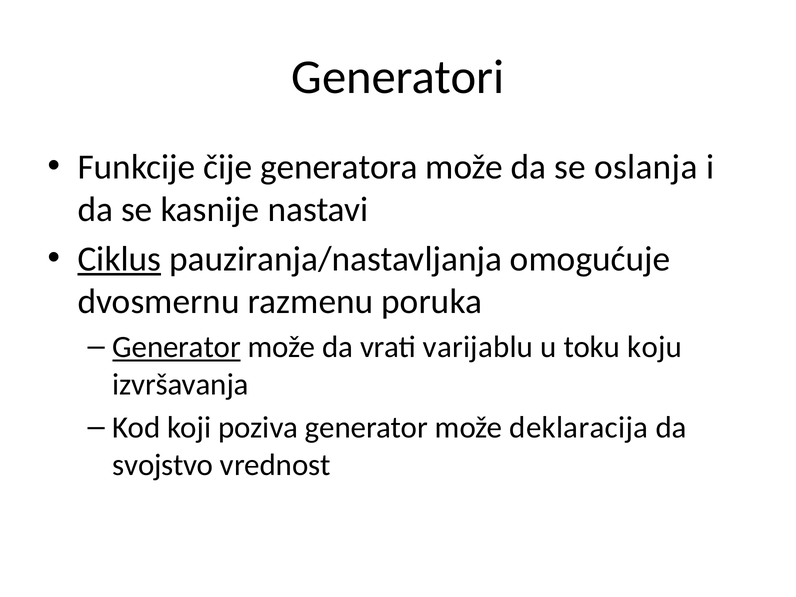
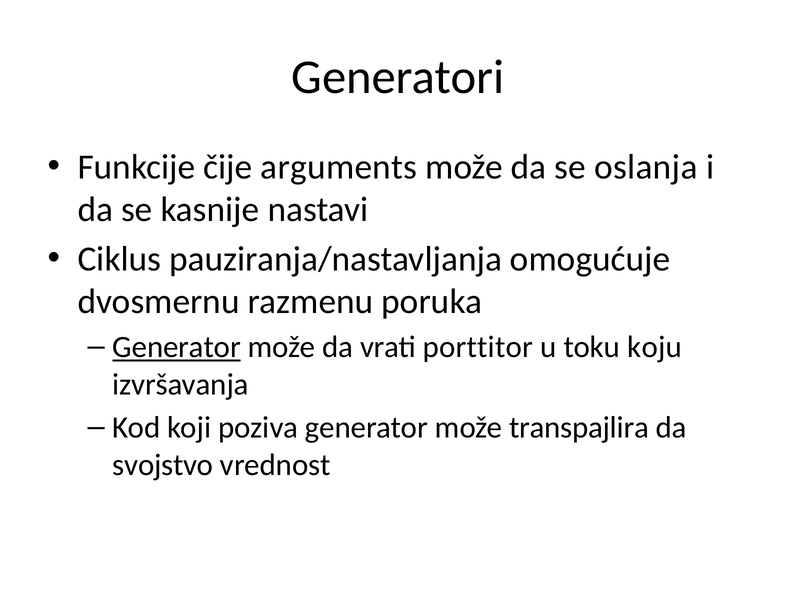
generatora: generatora -> arguments (339, 167)
Ciklus underline: present -> none (119, 259)
varijablu: varijablu -> porttitor (478, 347)
deklaracija: deklaracija -> transpajlira (579, 428)
